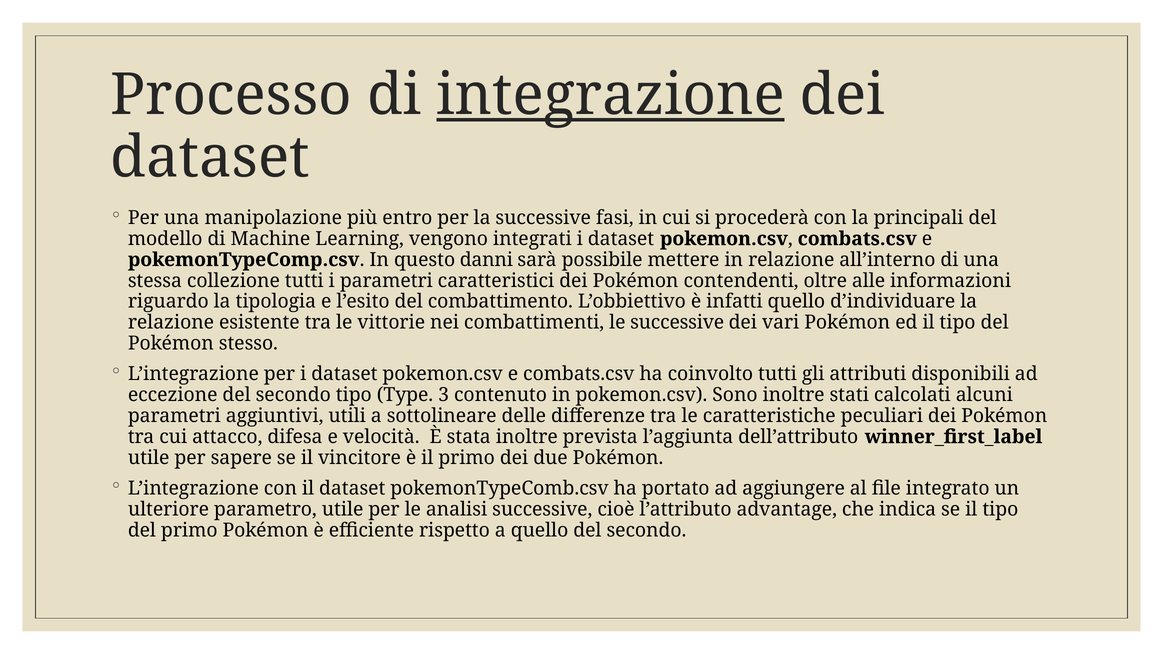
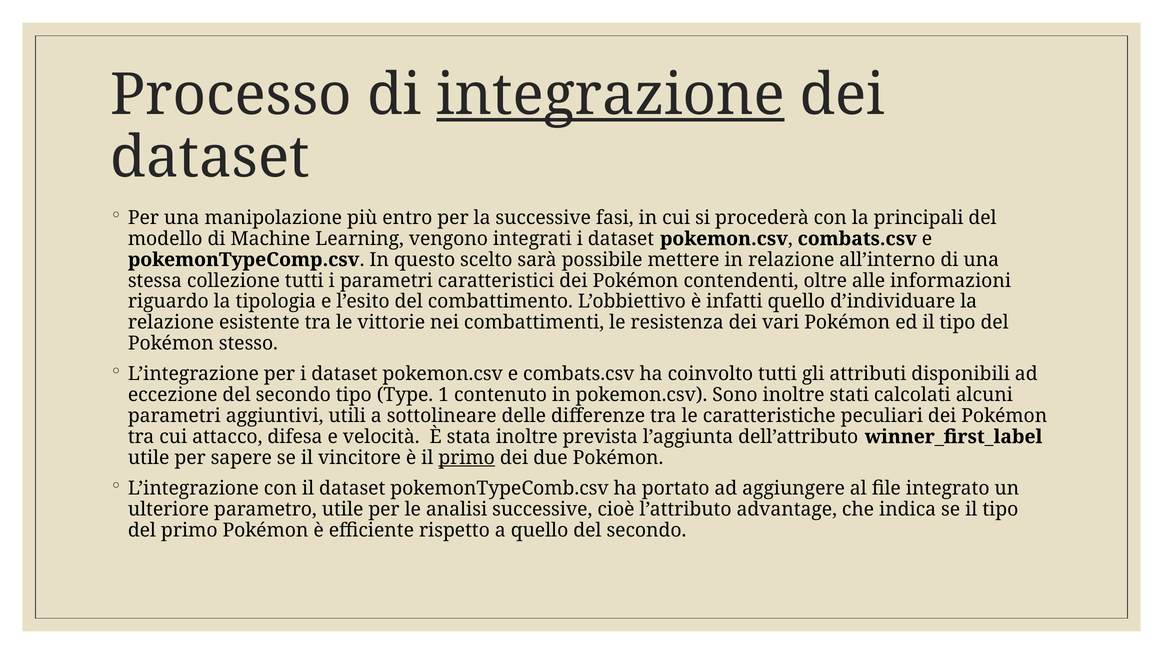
danni: danni -> scelto (486, 260)
le successive: successive -> resistenza (677, 323)
3: 3 -> 1 (444, 395)
primo underline: none -> present (467, 458)
